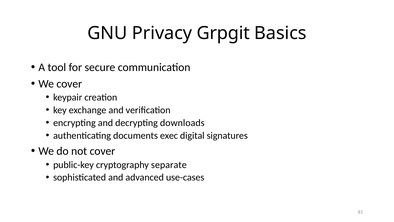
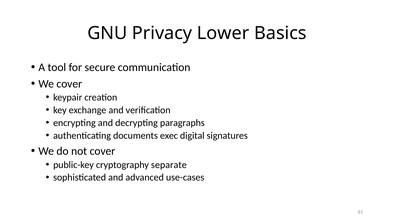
Grpgit: Grpgit -> Lower (223, 33)
downloads: downloads -> paragraphs (182, 123)
